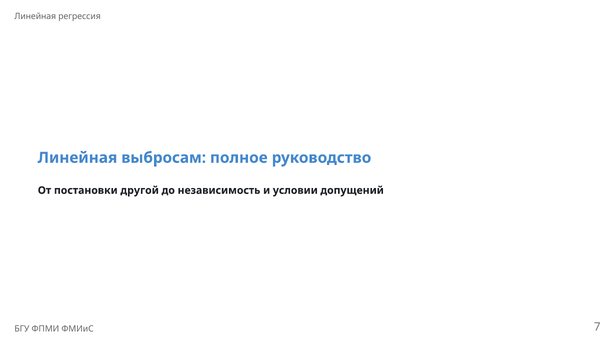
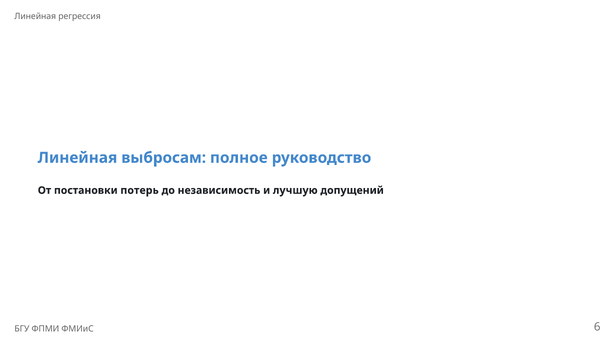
другой: другой -> потерь (140, 190)
условии: условии -> лучшую (295, 190)
7: 7 -> 6 (597, 327)
